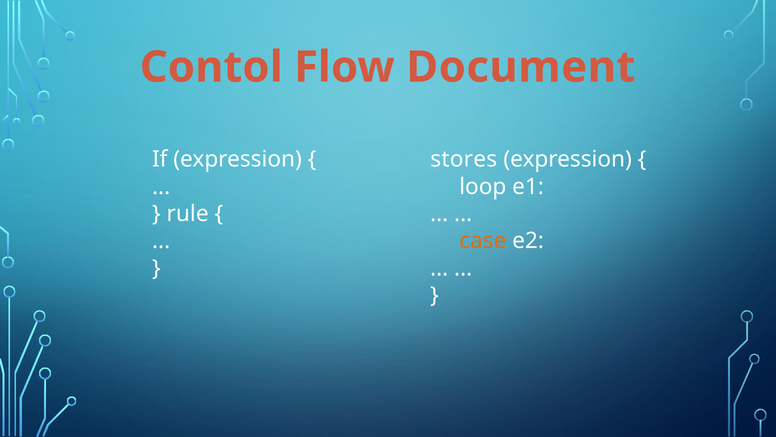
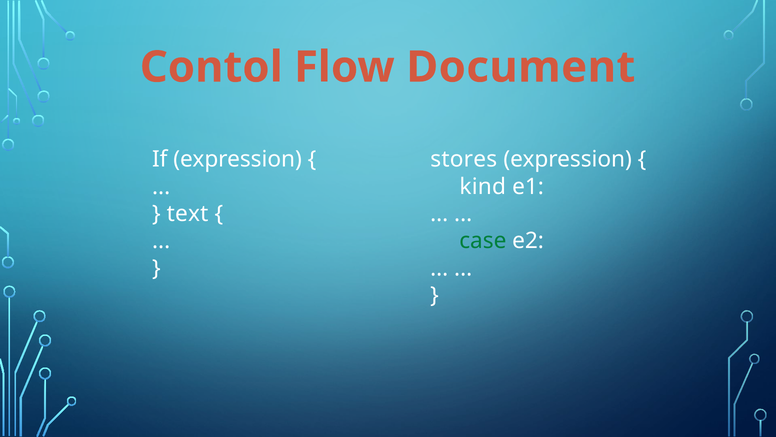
loop: loop -> kind (483, 186)
rule: rule -> text (188, 214)
case colour: orange -> green (483, 241)
